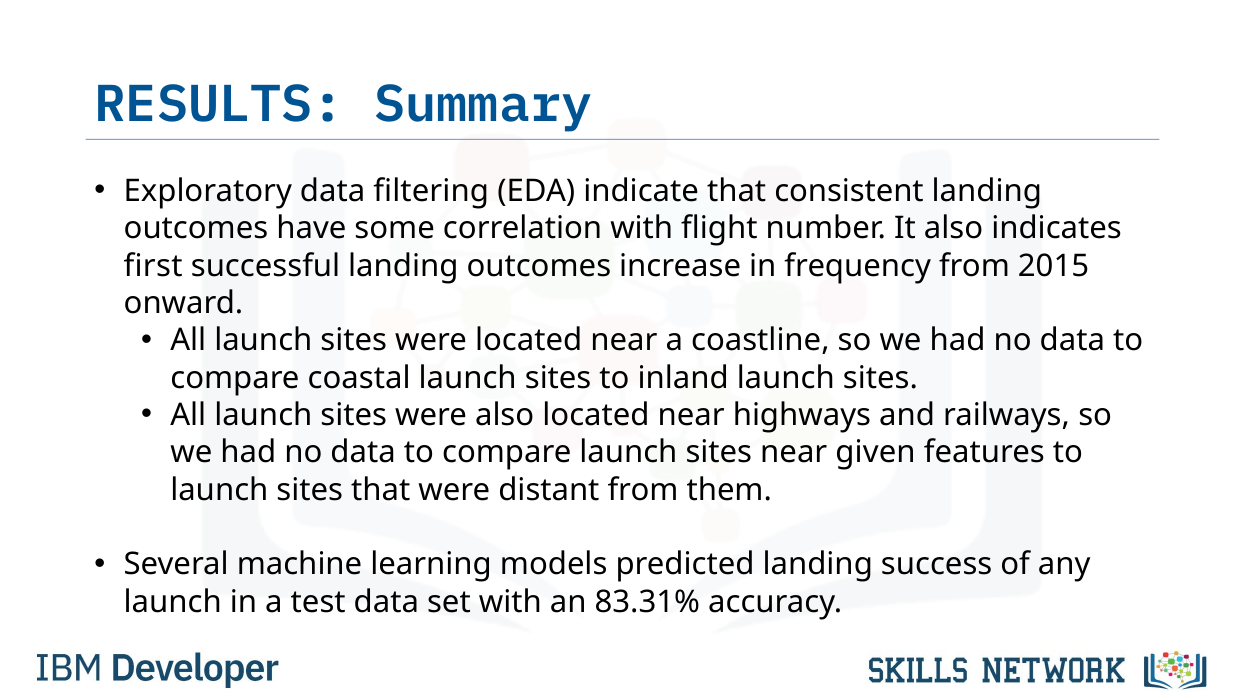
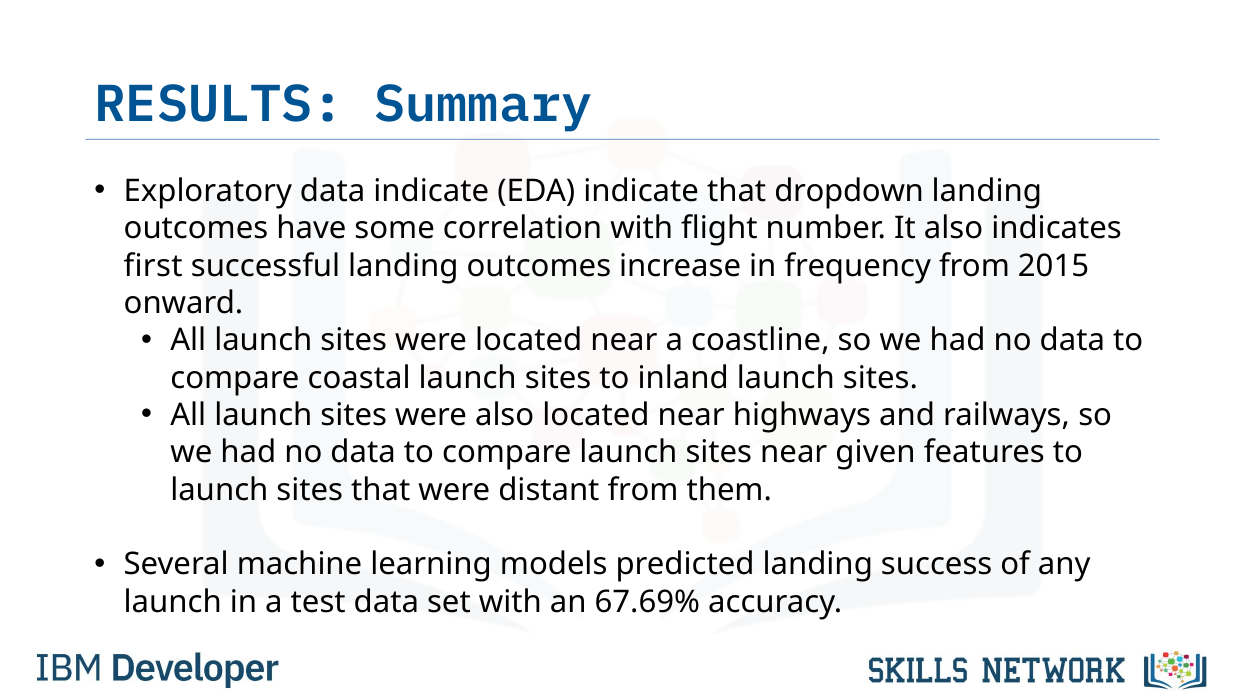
data filtering: filtering -> indicate (431, 191)
consistent: consistent -> dropdown (849, 191)
83.31%: 83.31% -> 67.69% (647, 602)
